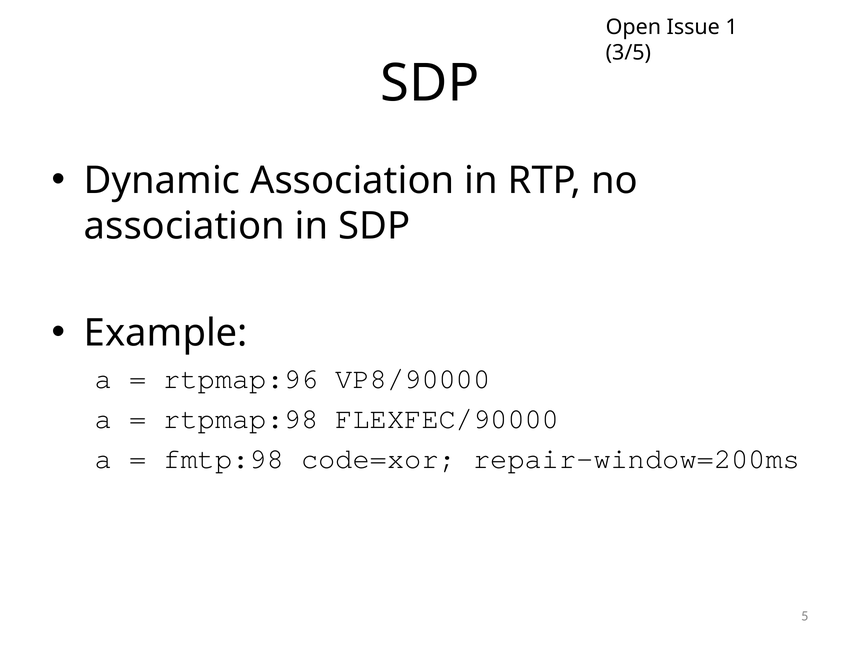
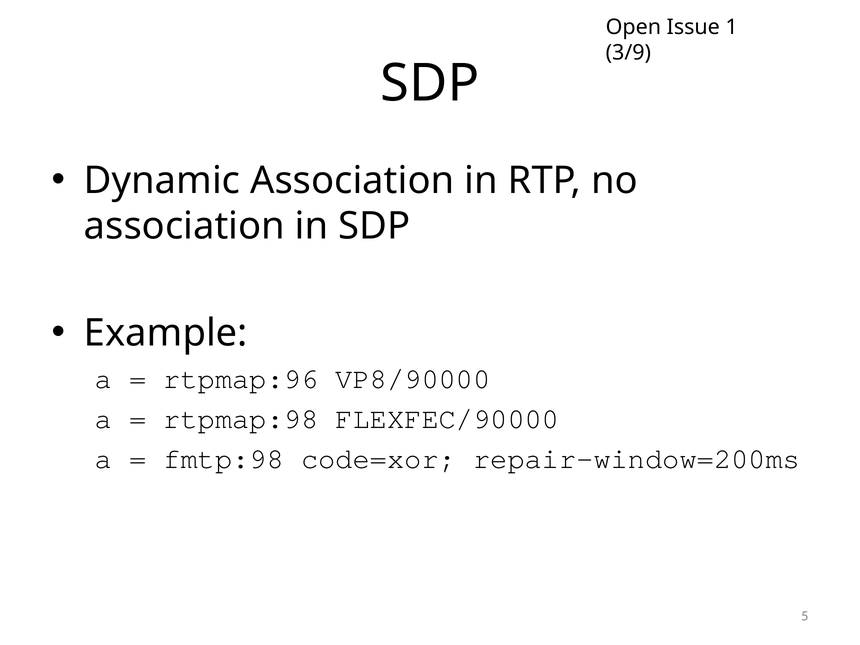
3/5: 3/5 -> 3/9 (628, 53)
